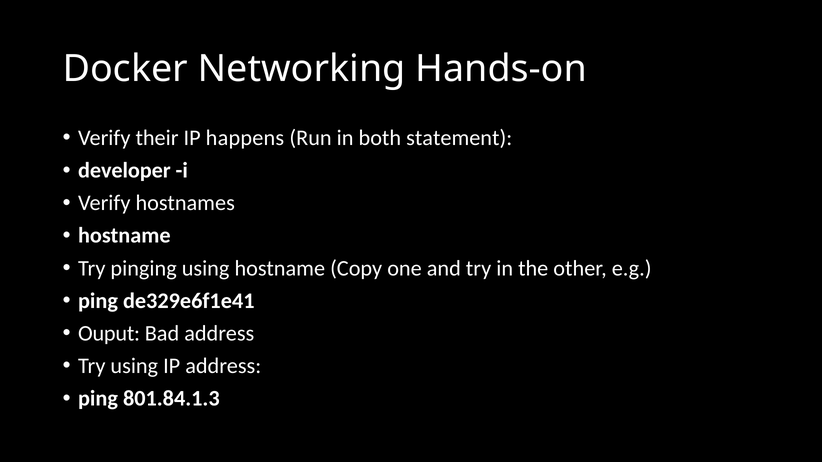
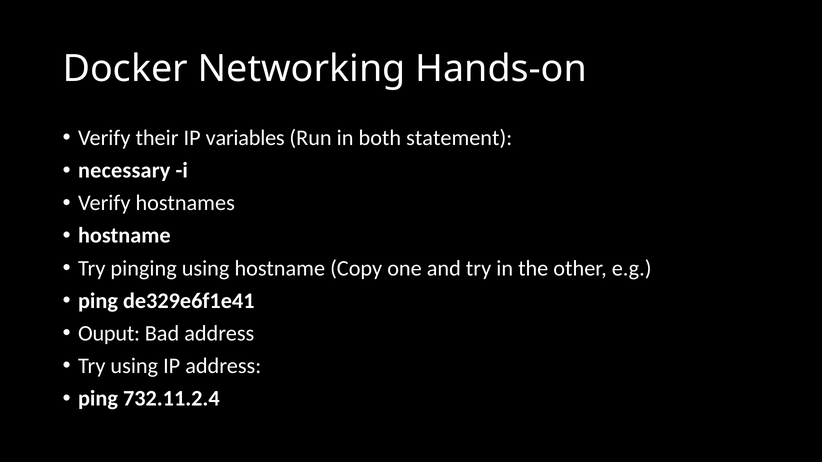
happens: happens -> variables (245, 138)
developer: developer -> necessary (124, 171)
801.84.1.3: 801.84.1.3 -> 732.11.2.4 (171, 399)
